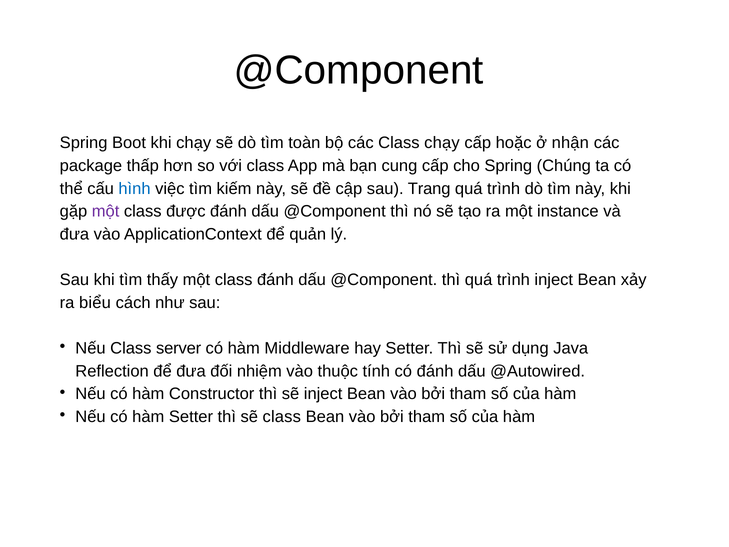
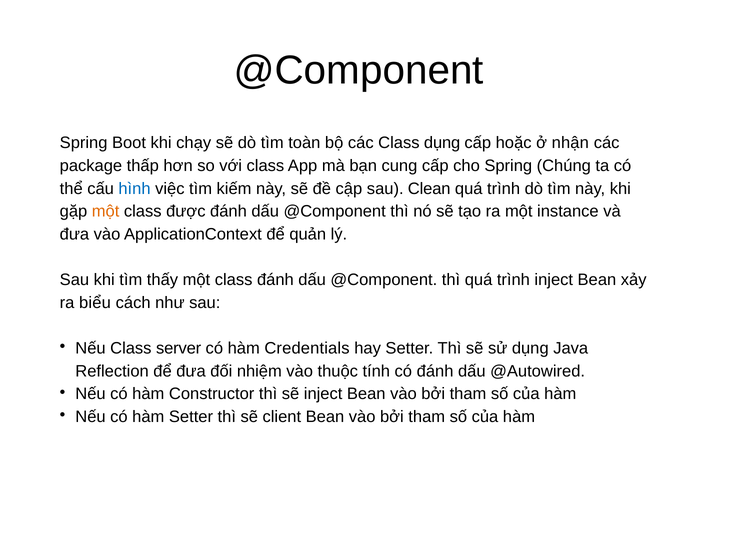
Class chạy: chạy -> dụng (442, 143)
Trang: Trang -> Clean (429, 189)
một colour: purple -> orange (106, 211)
Middleware: Middleware -> Credentials (307, 348)
sẽ class: class -> client (282, 417)
